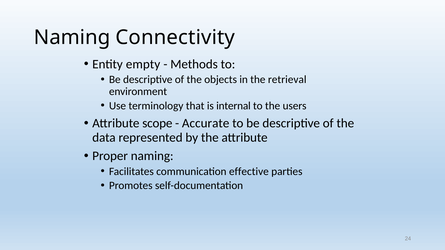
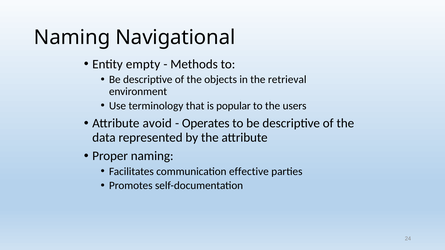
Connectivity: Connectivity -> Navigational (175, 37)
internal: internal -> popular (233, 106)
scope: scope -> avoid (157, 124)
Accurate: Accurate -> Operates (206, 124)
